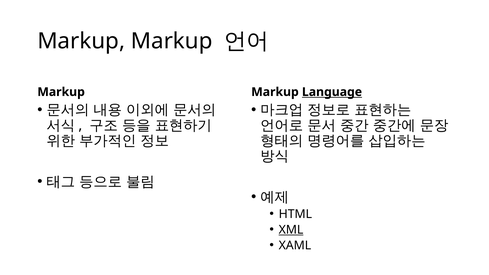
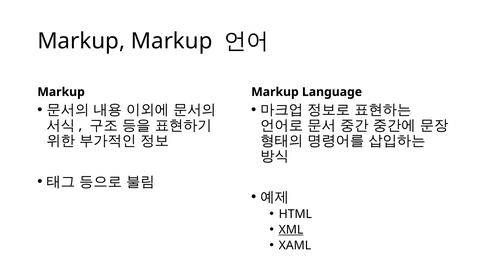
Language underline: present -> none (332, 92)
